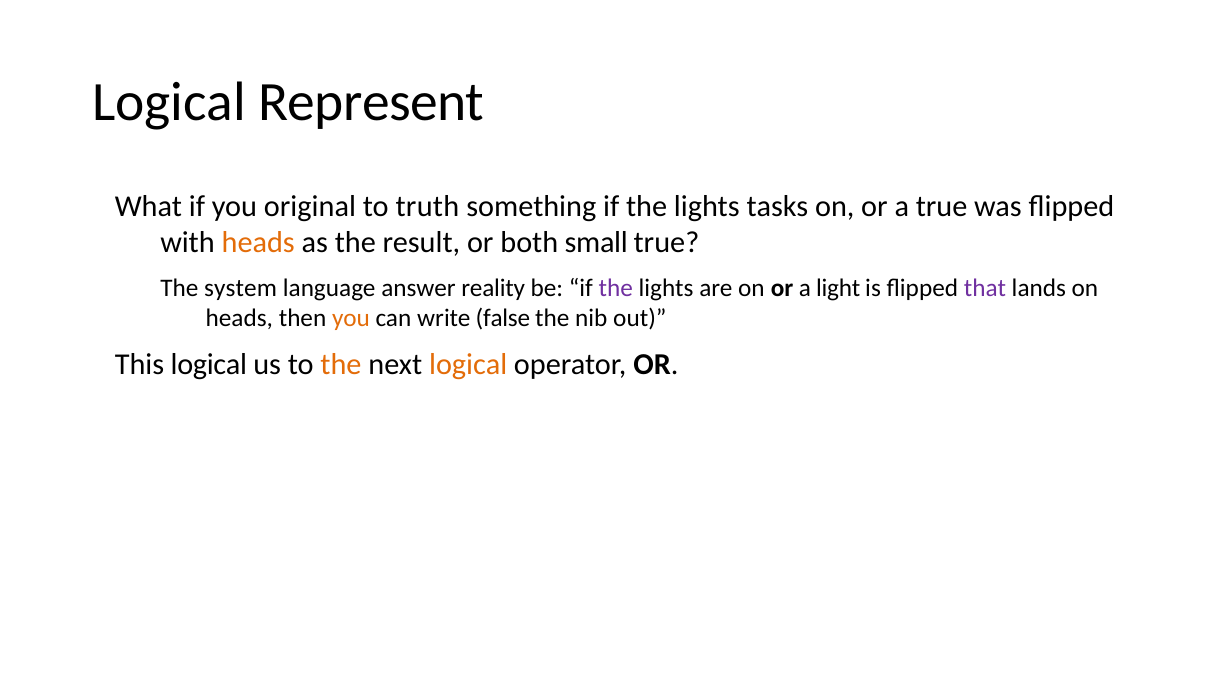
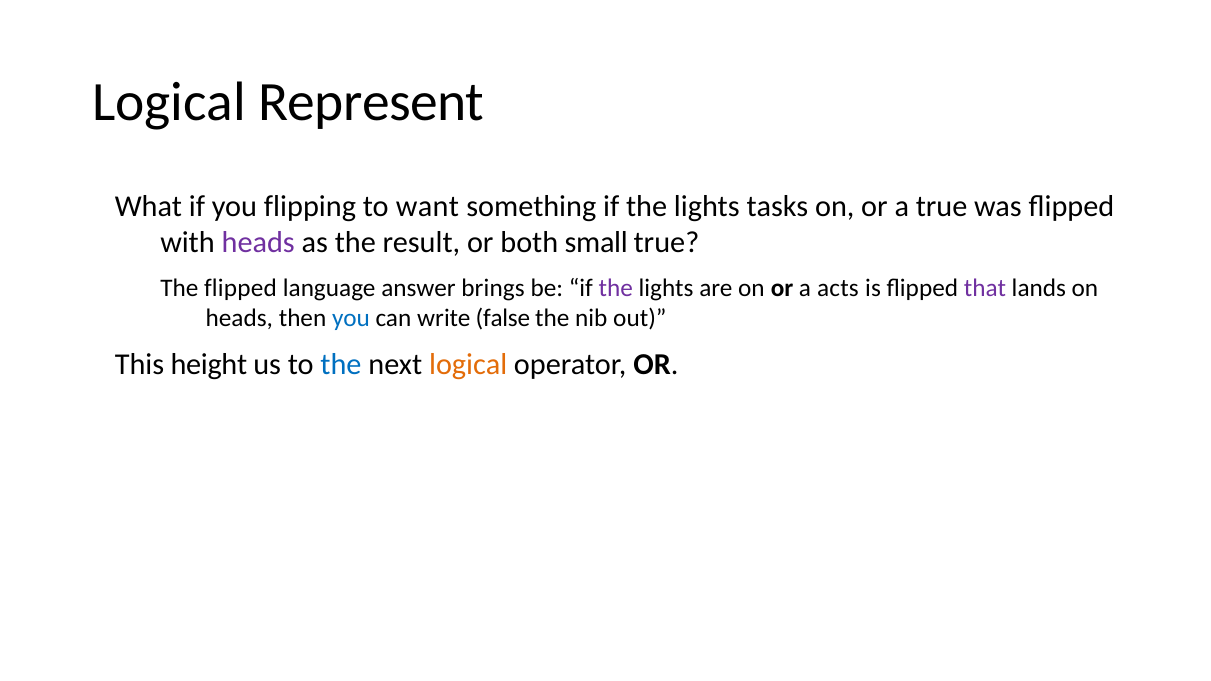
original: original -> flipping (310, 206)
truth: truth -> want (427, 206)
heads colour: orange -> purple (258, 242)
The system: system -> flipped (240, 288)
reality: reality -> brings (493, 288)
light: light -> acts (838, 288)
you colour: orange -> blue (351, 318)
This logical: logical -> height (209, 365)
the colour: orange -> blue (341, 365)
